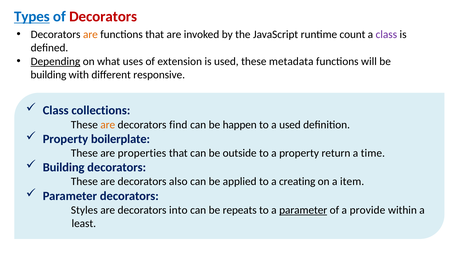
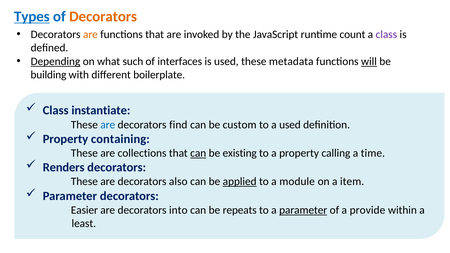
Decorators colour: red -> orange (103, 17)
uses: uses -> such (133, 61)
extension: extension -> interfaces (180, 61)
will underline: none -> present (369, 61)
responsive: responsive -> boilerplate (159, 75)
collections: collections -> instantiate (101, 111)
are colour: orange -> blue (108, 125)
happen: happen -> custom (240, 125)
boilerplate: boilerplate -> containing (120, 139)
properties: properties -> collections (142, 153)
can underline: none -> present (198, 153)
outside: outside -> existing (240, 153)
return: return -> calling (336, 153)
Building: Building -> Renders (64, 168)
applied underline: none -> present (240, 182)
creating: creating -> module (297, 182)
Styles: Styles -> Easier (84, 210)
